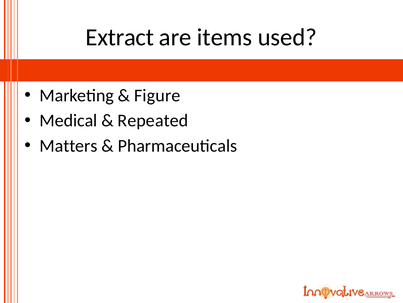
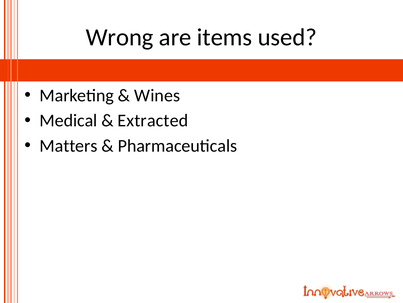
Extract: Extract -> Wrong (120, 37)
Figure: Figure -> Wines (157, 95)
Repeated: Repeated -> Extracted (153, 120)
